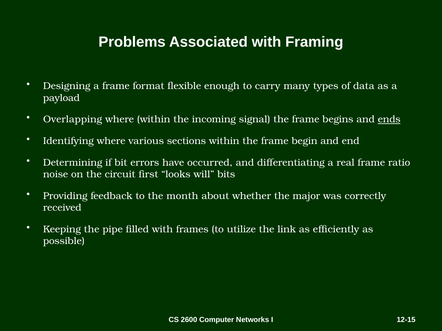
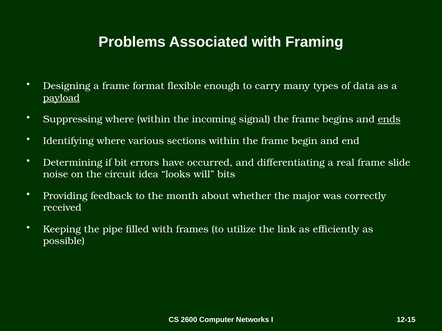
payload underline: none -> present (61, 98)
Overlapping: Overlapping -> Suppressing (73, 120)
ratio: ratio -> slide (399, 163)
first: first -> idea (148, 174)
